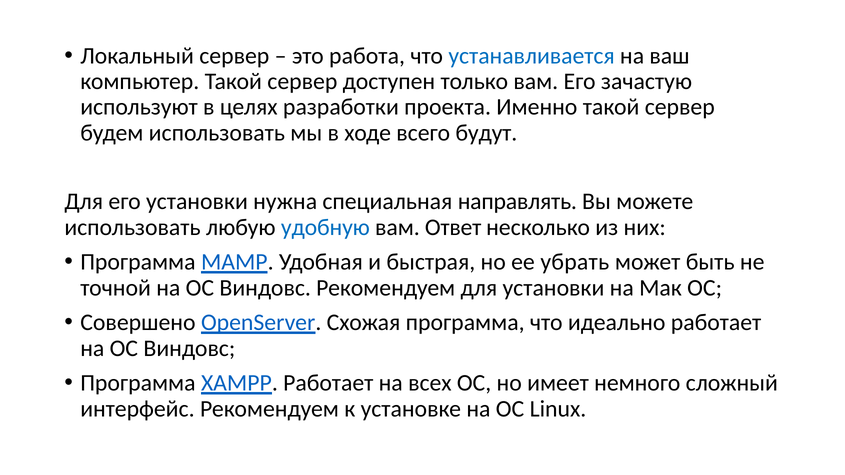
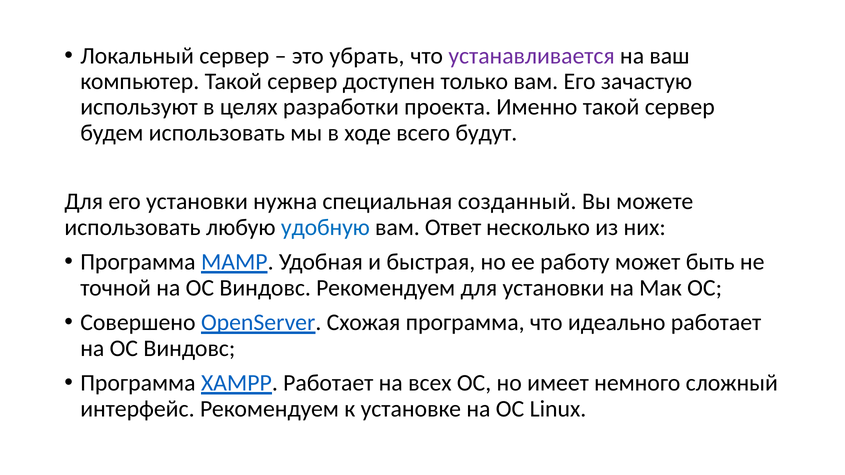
работа: работа -> убрать (367, 56)
устанавливается colour: blue -> purple (532, 56)
направлять: направлять -> созданный (517, 202)
убрать: убрать -> работу (575, 262)
